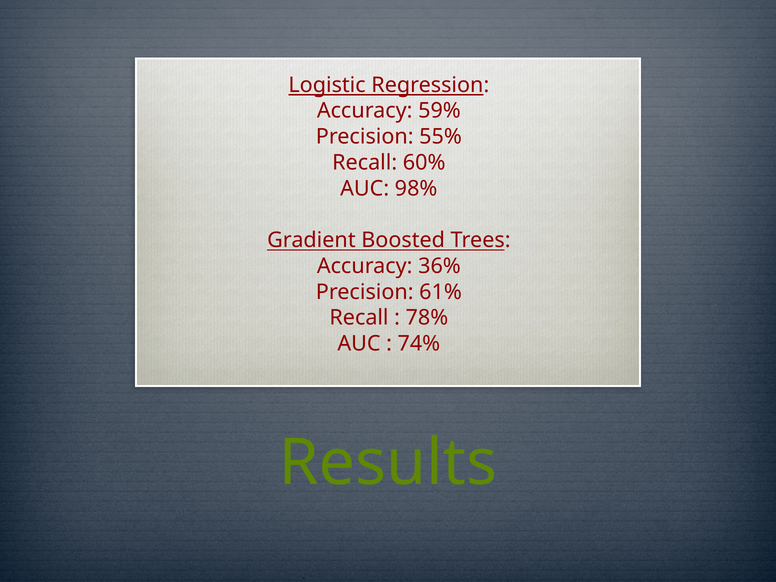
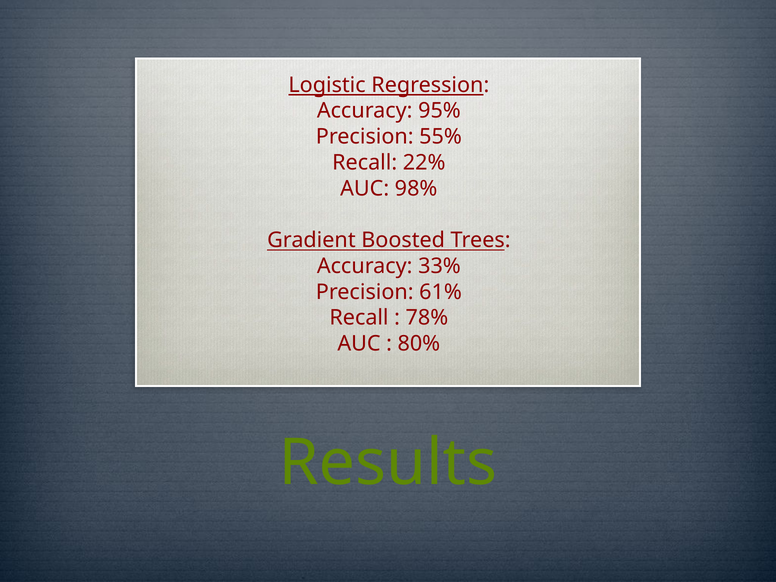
59%: 59% -> 95% (439, 111)
60%: 60% -> 22% (424, 163)
36%: 36% -> 33% (439, 266)
74%: 74% -> 80% (419, 344)
